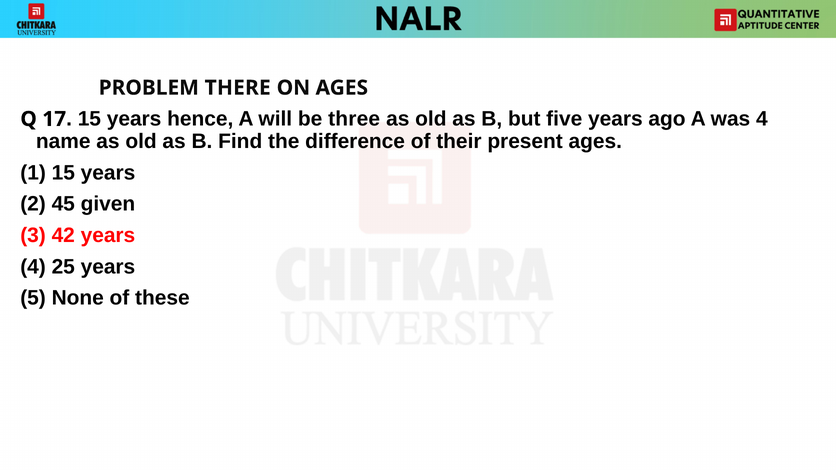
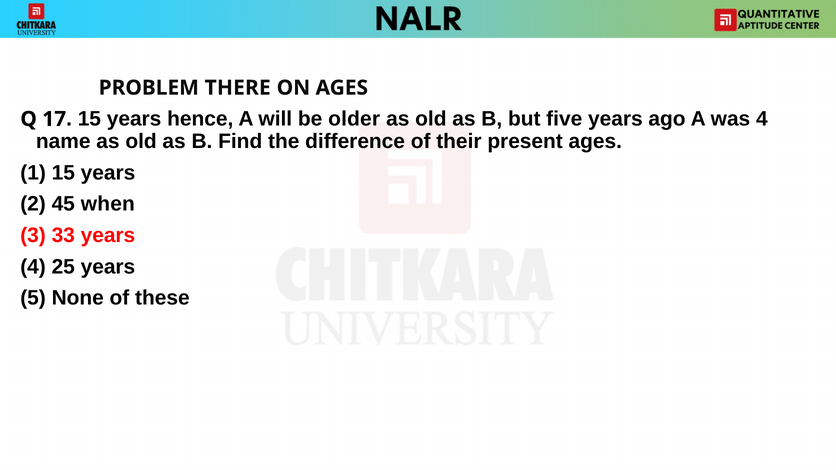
three: three -> older (354, 119)
given: given -> when (108, 204)
42: 42 -> 33 (63, 235)
